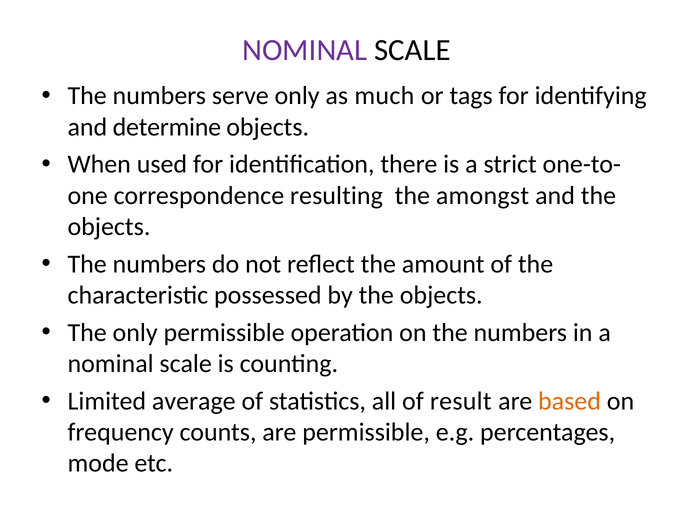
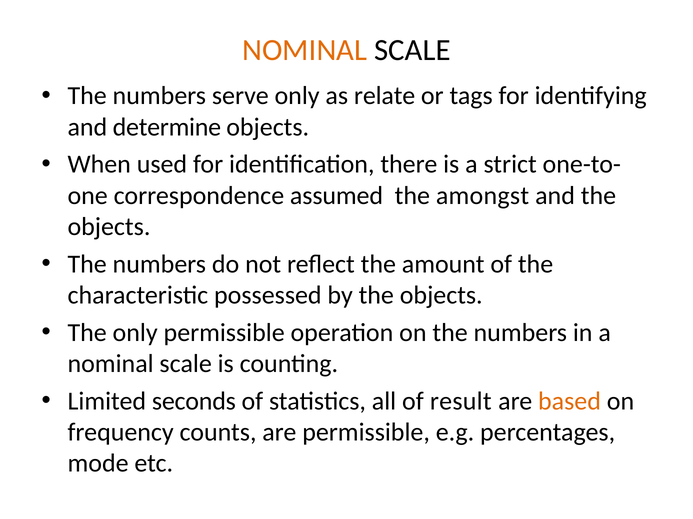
NOMINAL colour: purple -> orange (305, 50)
much: much -> relate (385, 96)
resulting: resulting -> assumed (337, 196)
average: average -> seconds (194, 402)
